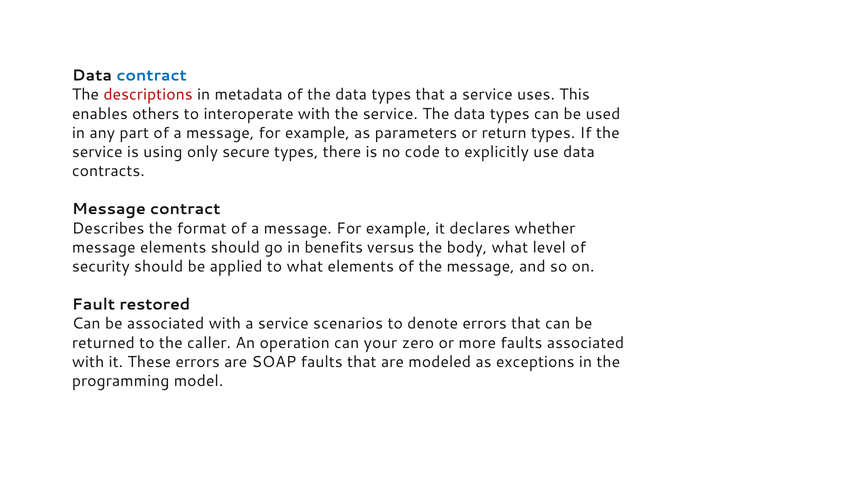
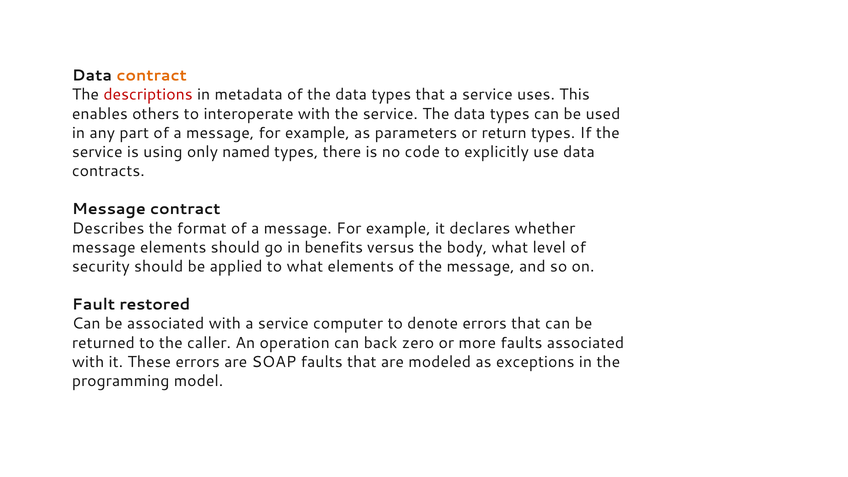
contract colour: blue -> orange (152, 76)
secure: secure -> named (246, 152)
scenarios: scenarios -> computer (348, 324)
your: your -> back (380, 343)
